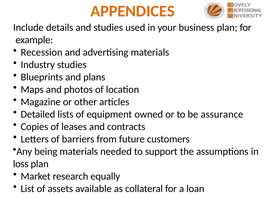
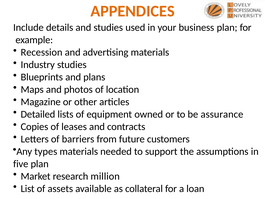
being: being -> types (46, 151)
loss: loss -> five (21, 164)
equally: equally -> million (105, 176)
